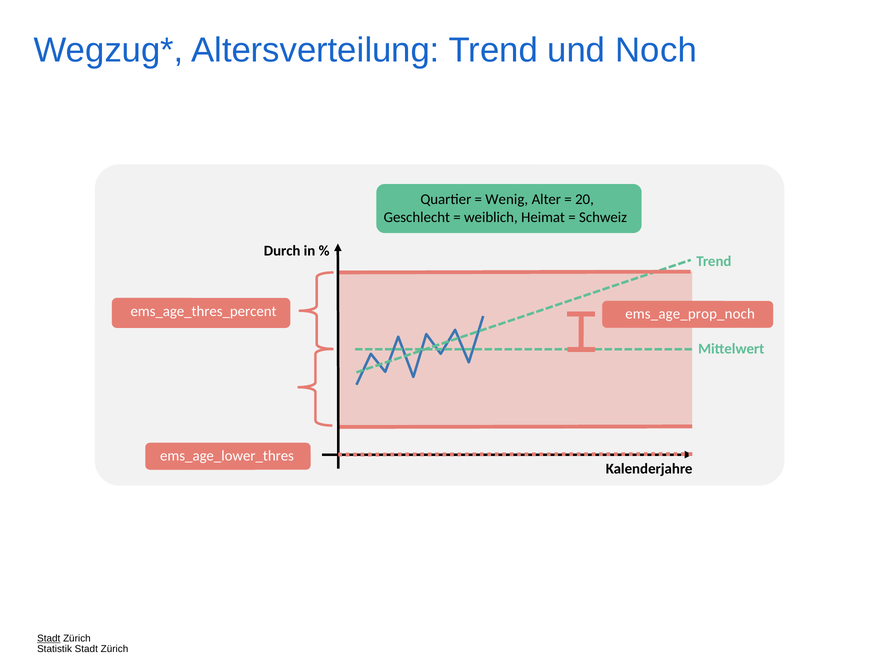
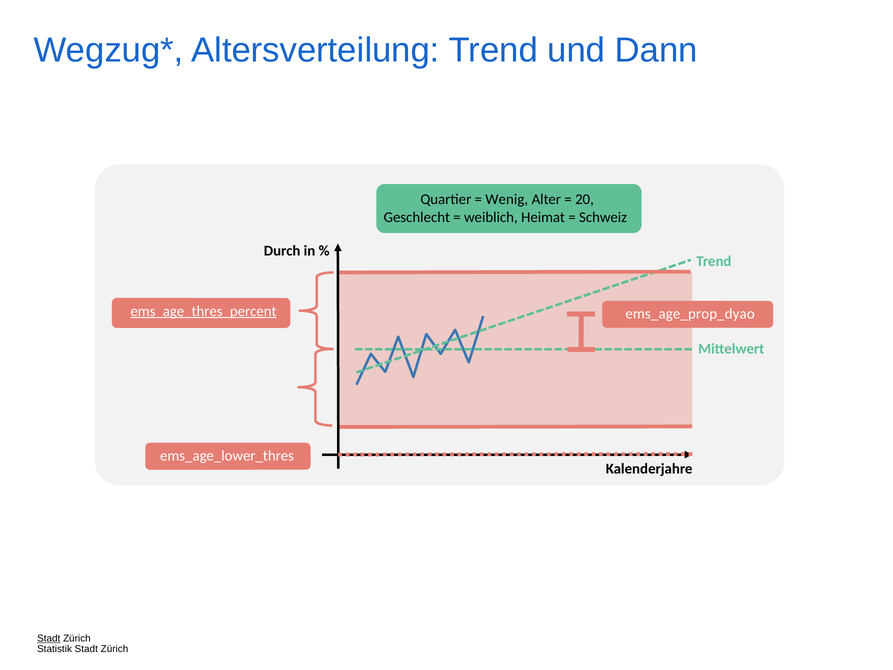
Noch: Noch -> Dann (656, 50)
ems_age_thres_percent underline: none -> present (204, 311)
ems_age_prop_noch: ems_age_prop_noch -> ems_age_prop_dyao (690, 314)
